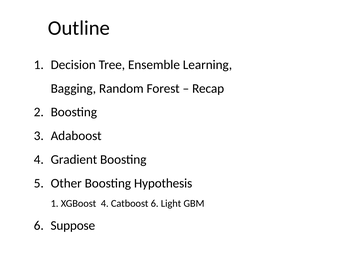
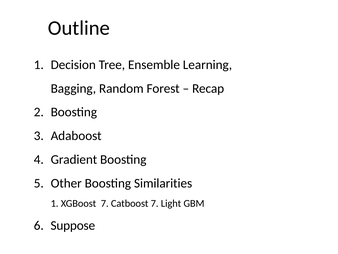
Hypothesis: Hypothesis -> Similarities (163, 183)
XGBoost 4: 4 -> 7 (105, 203)
Catboost 6: 6 -> 7 (155, 203)
